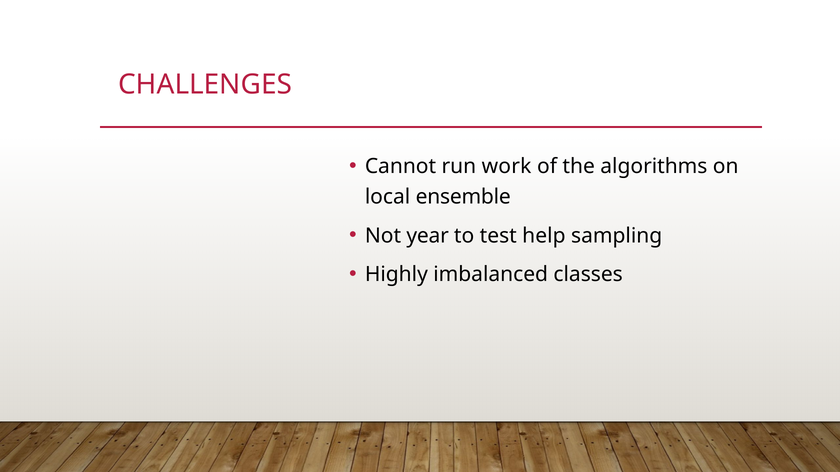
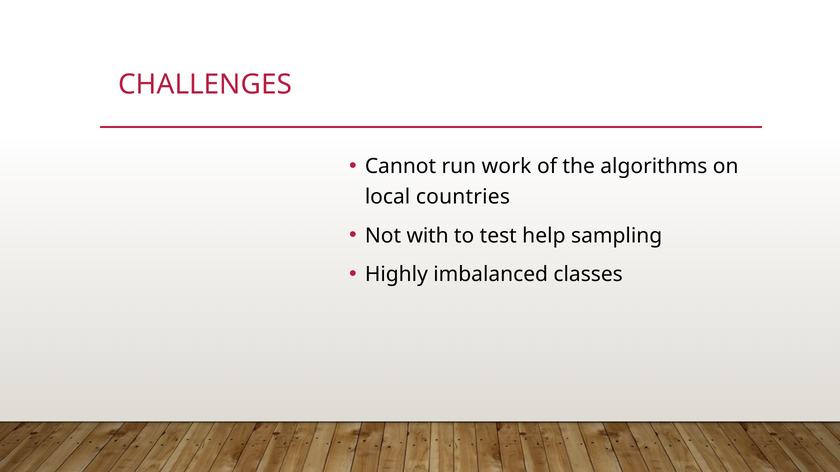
ensemble: ensemble -> countries (463, 197)
year: year -> with (428, 236)
